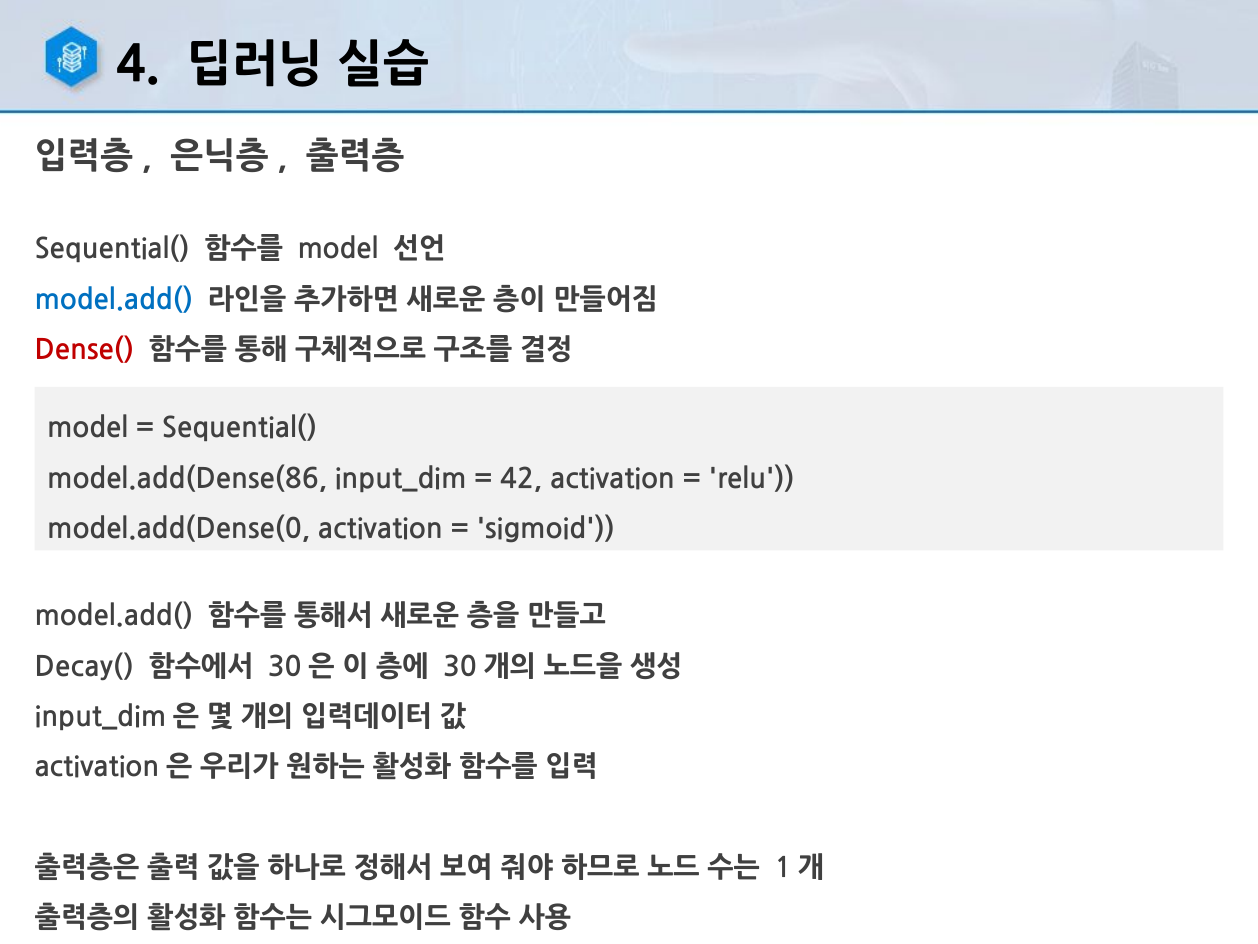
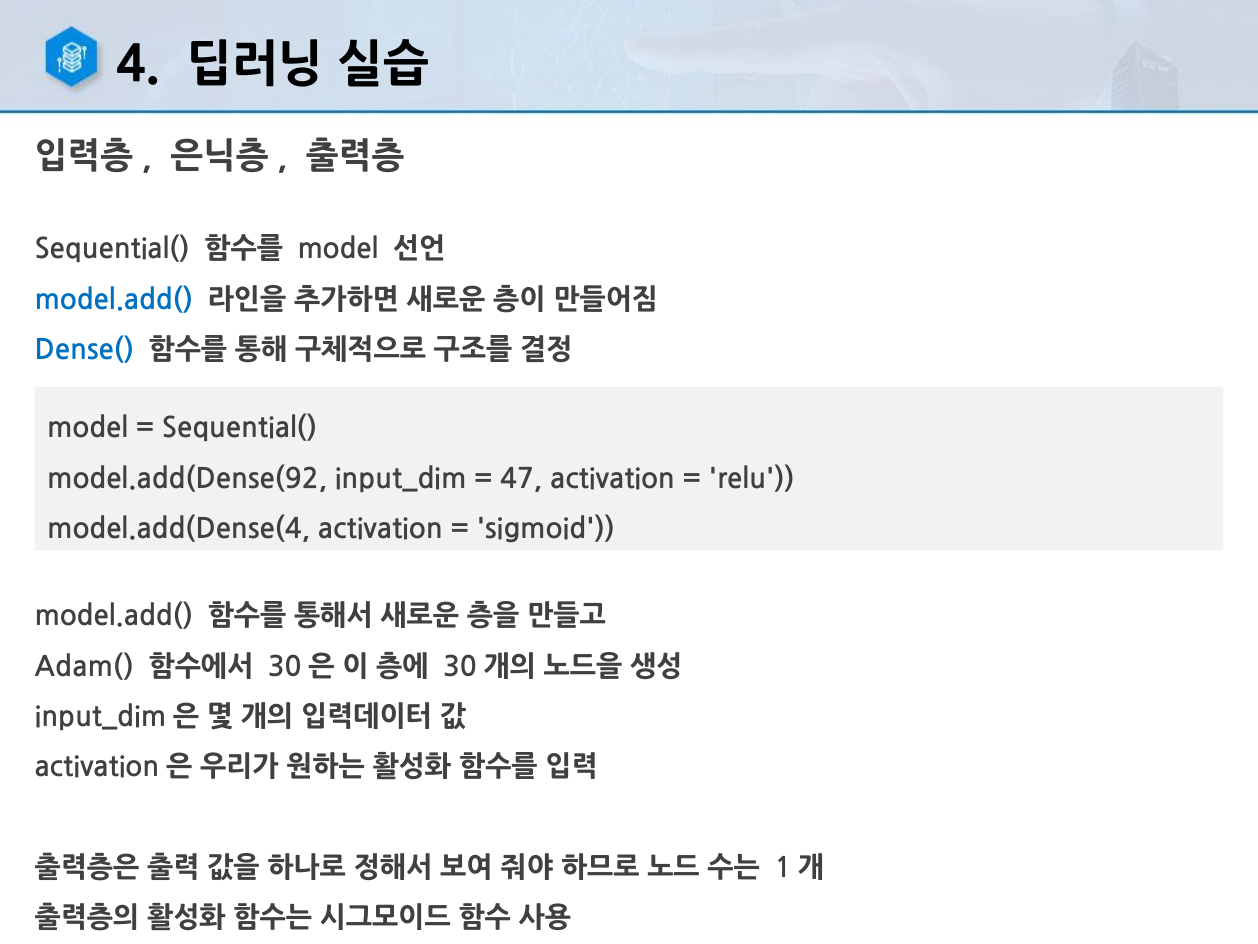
Dense( colour: red -> blue (84, 350)
model.add(Dense(86: model.add(Dense(86 -> model.add(Dense(92 (187, 479)
42: 42 -> 47 (521, 479)
model.add(Dense(0: model.add(Dense(0 -> model.add(Dense(4 (179, 529)
Decay(: Decay( -> Adam( (84, 666)
